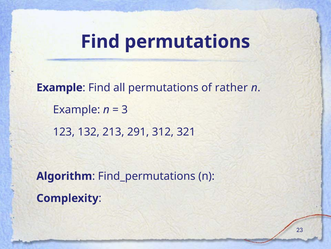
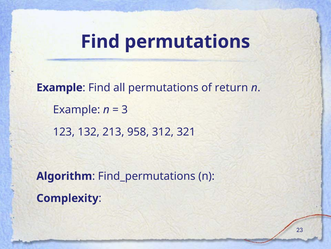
rather: rather -> return (231, 87)
291: 291 -> 958 (138, 132)
